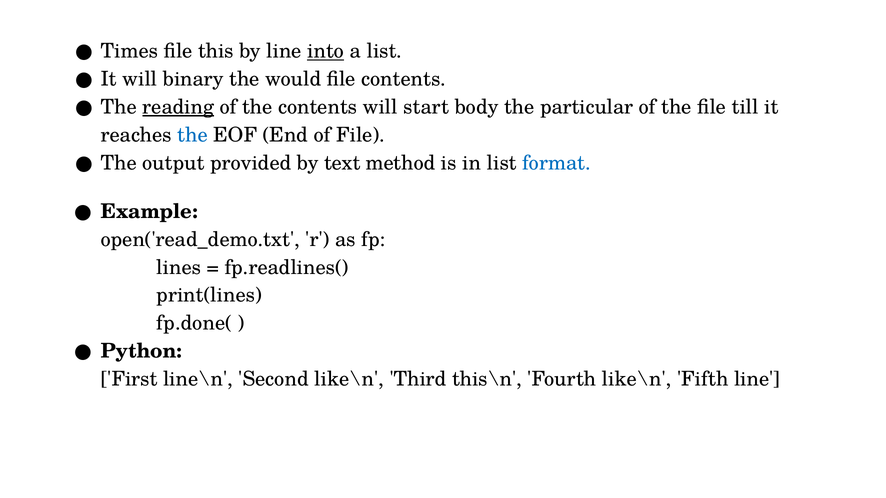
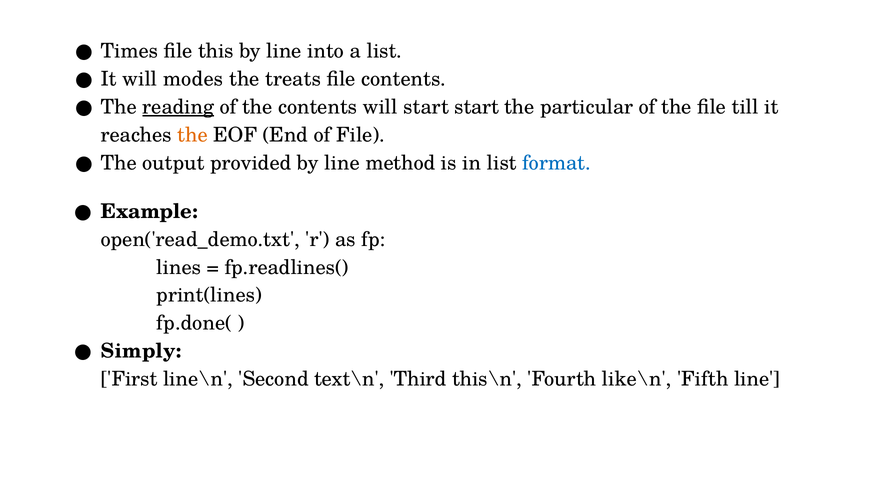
into underline: present -> none (326, 51)
binary: binary -> modes (193, 79)
would: would -> treats (293, 79)
start body: body -> start (477, 107)
the colour: blue -> orange (192, 135)
provided by text: text -> line (342, 163)
Python: Python -> Simply (141, 351)
Second like\n: like\n -> text\n (349, 379)
